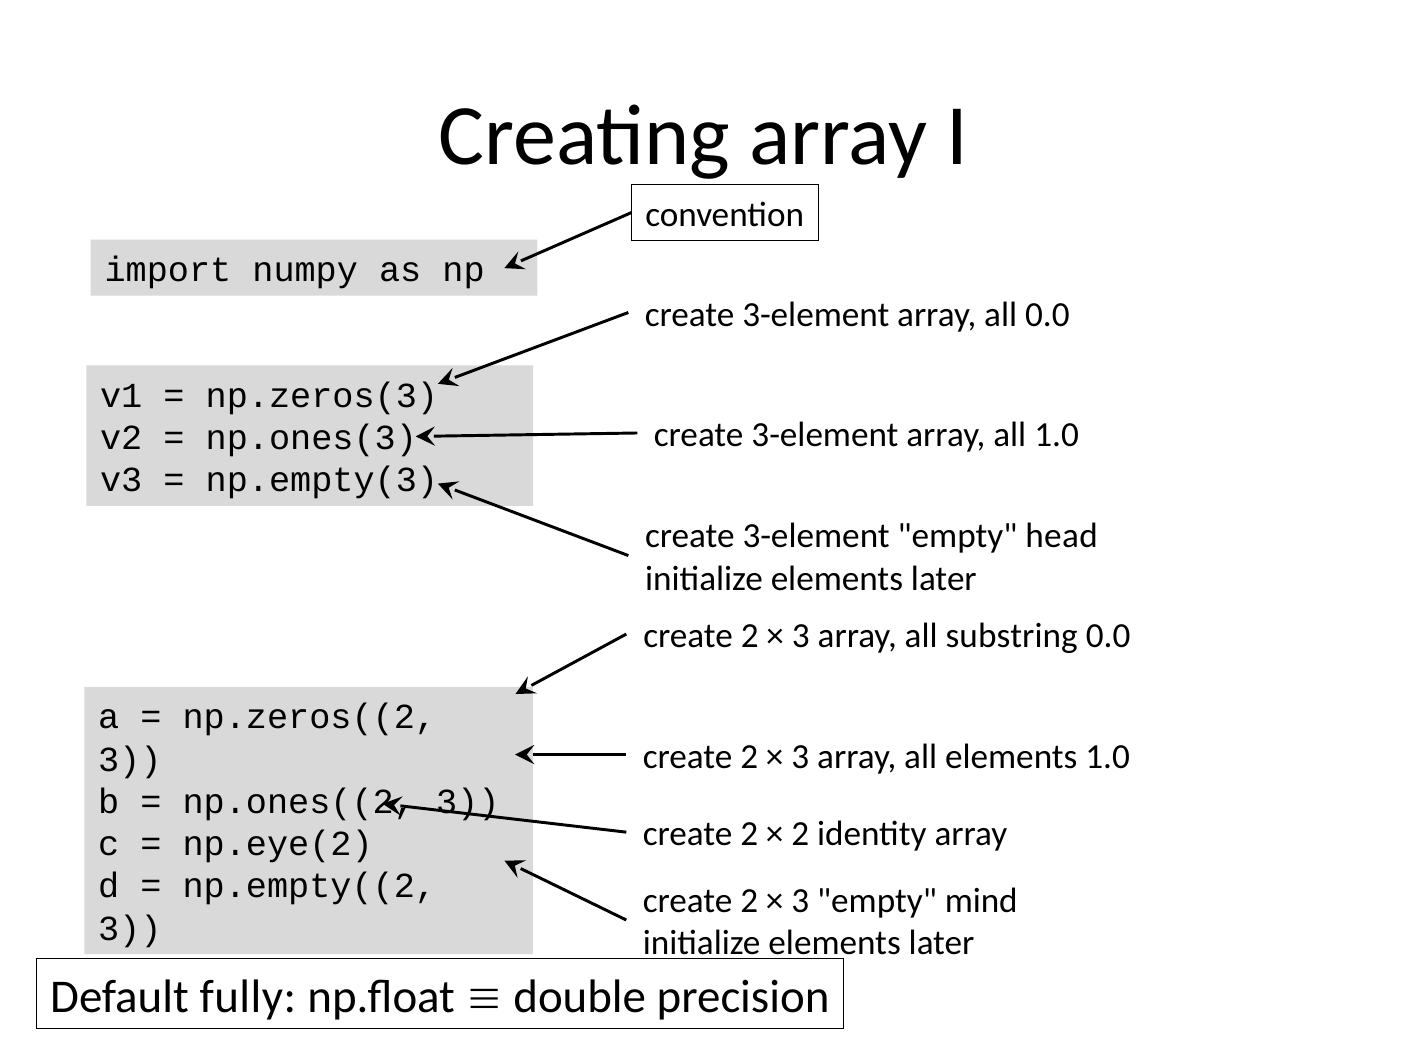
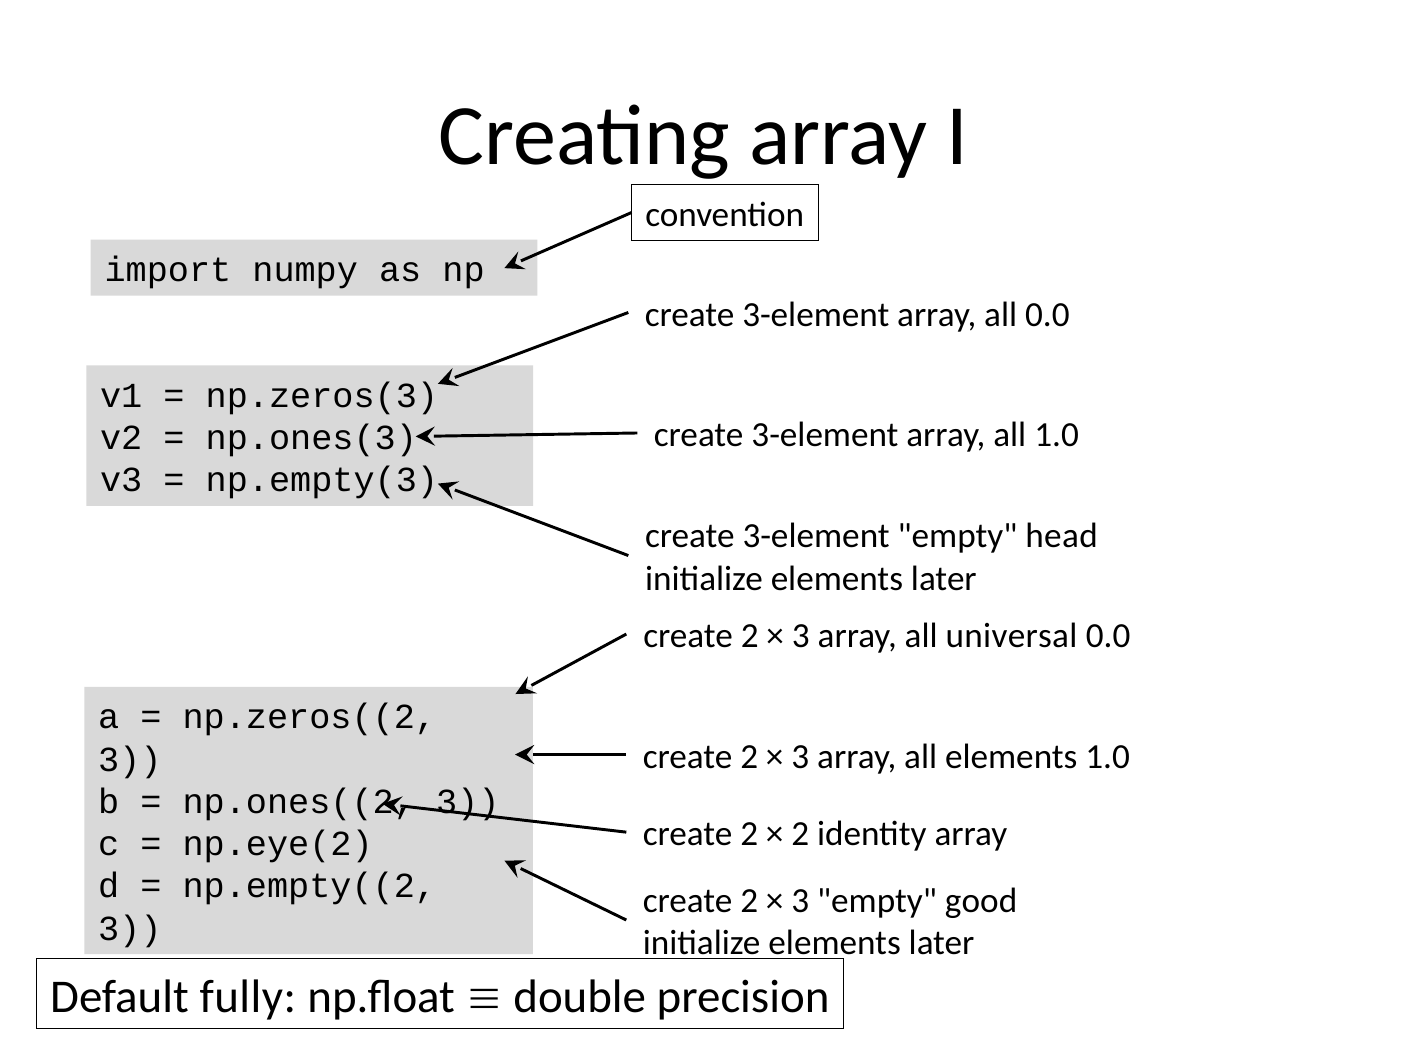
substring: substring -> universal (1012, 636)
mind: mind -> good (981, 901)
